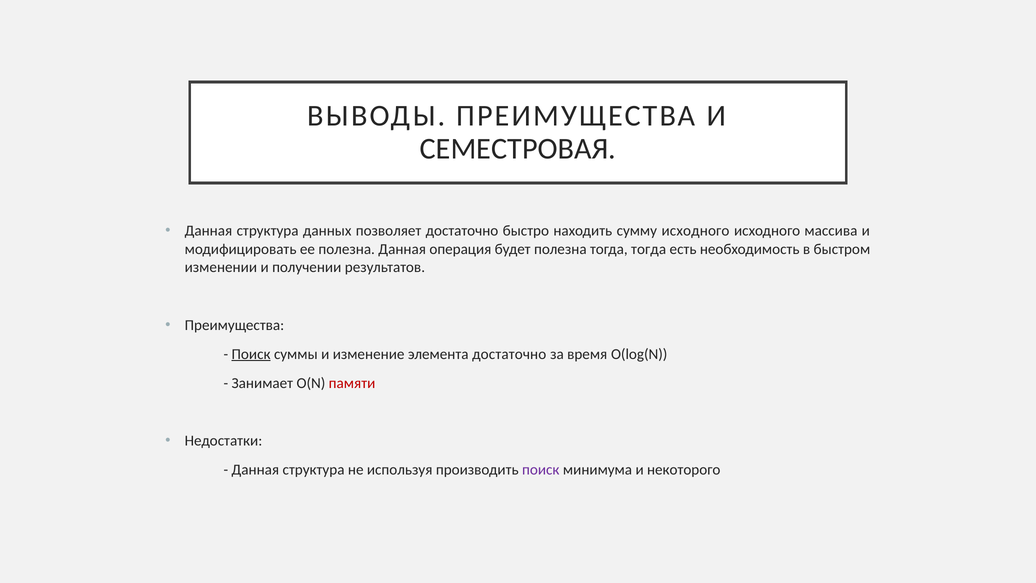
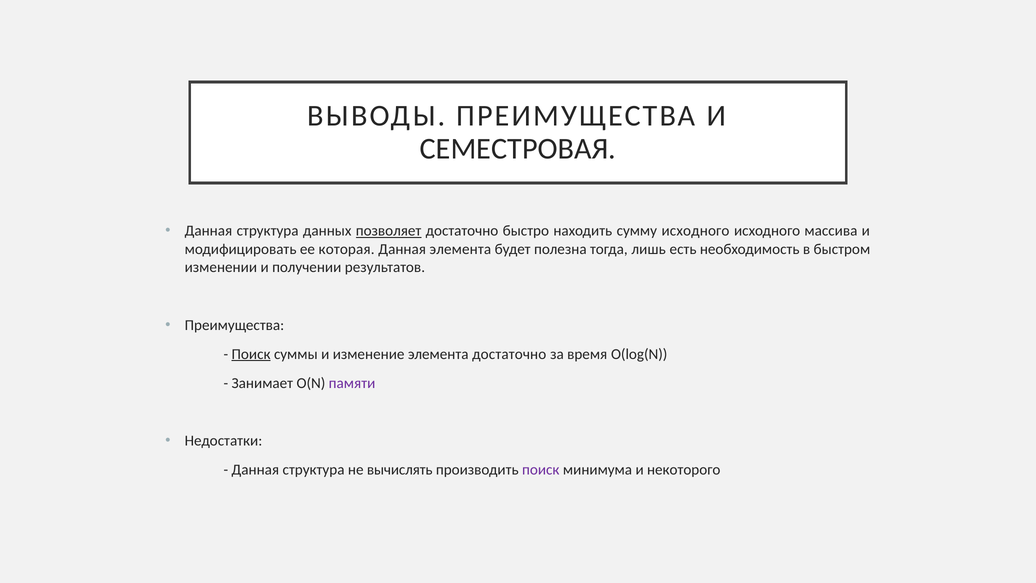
позволяет underline: none -> present (389, 231)
ее полезна: полезна -> которая (347, 249)
Данная операция: операция -> элемента (460, 249)
тогда тогда: тогда -> лишь (649, 249)
памяти colour: red -> purple (352, 383)
используя: используя -> вычислять (400, 470)
